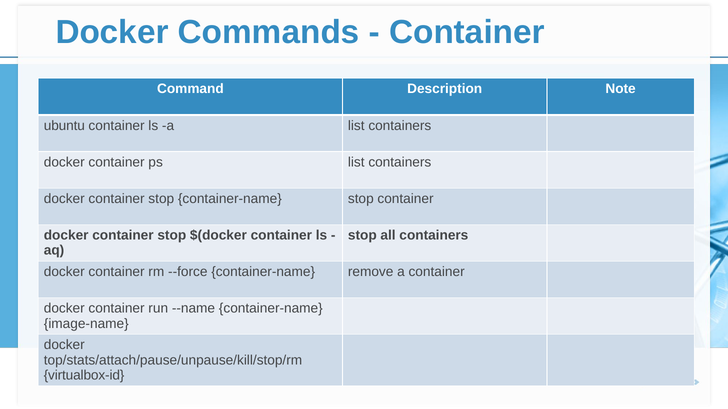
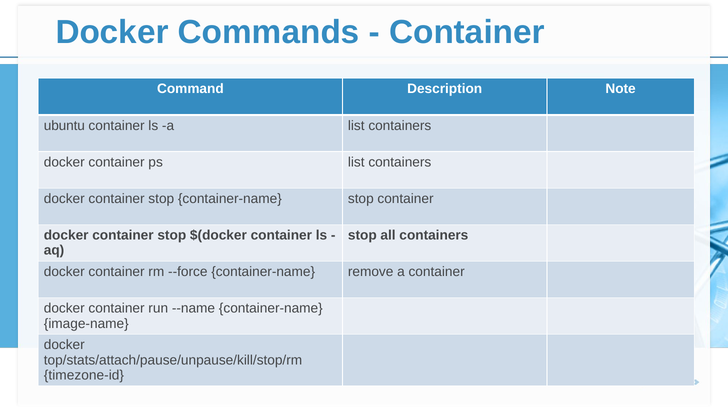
virtualbox-id: virtualbox-id -> timezone-id (84, 376)
